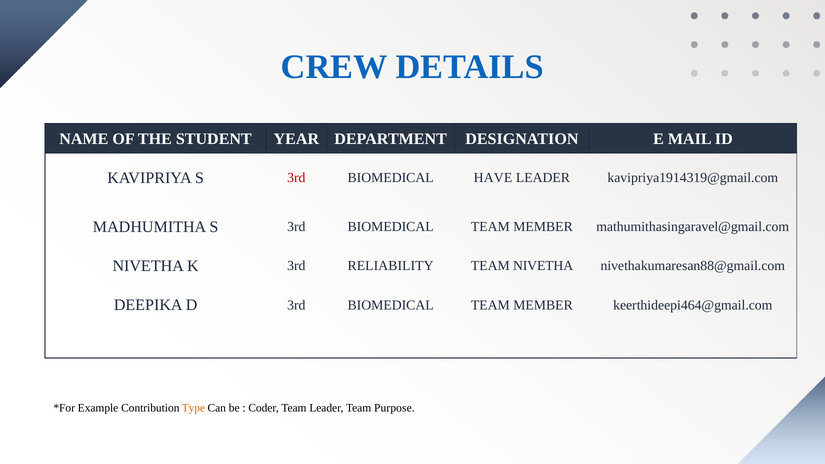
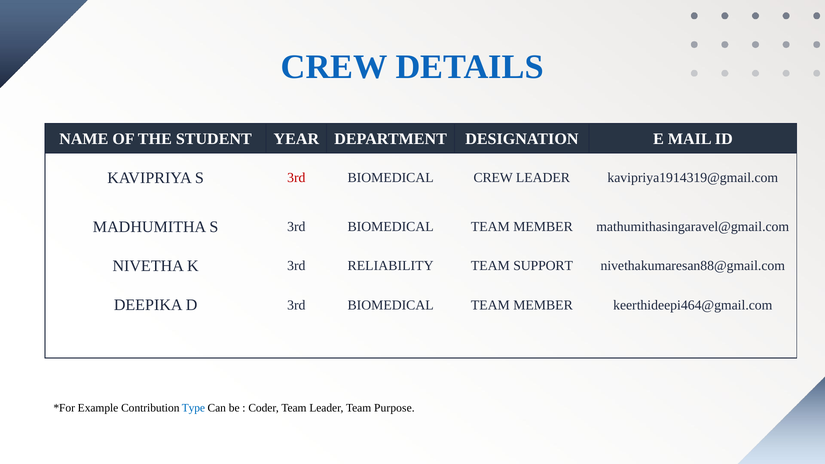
BIOMEDICAL HAVE: HAVE -> CREW (493, 178)
TEAM NIVETHA: NIVETHA -> SUPPORT (543, 266)
Type colour: orange -> blue (193, 408)
